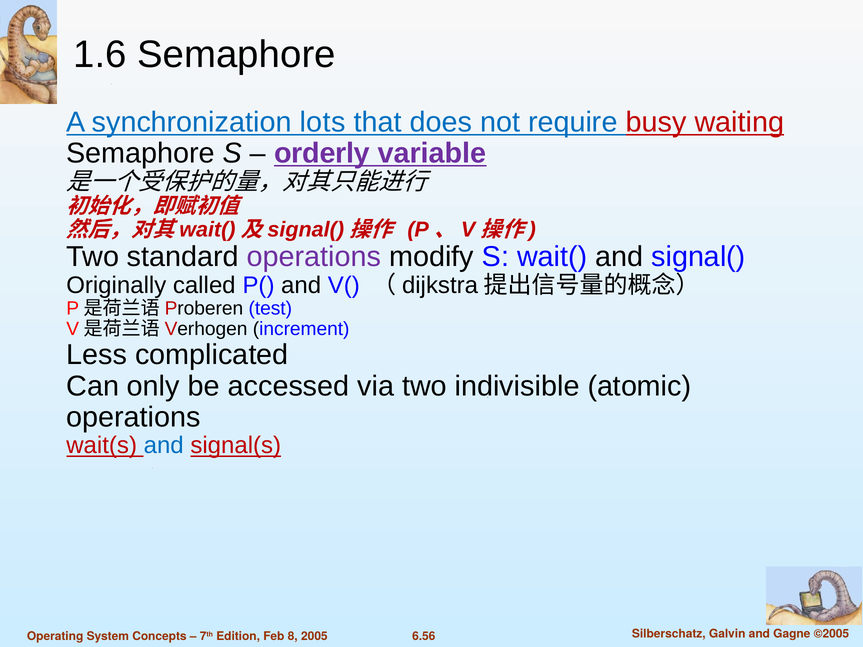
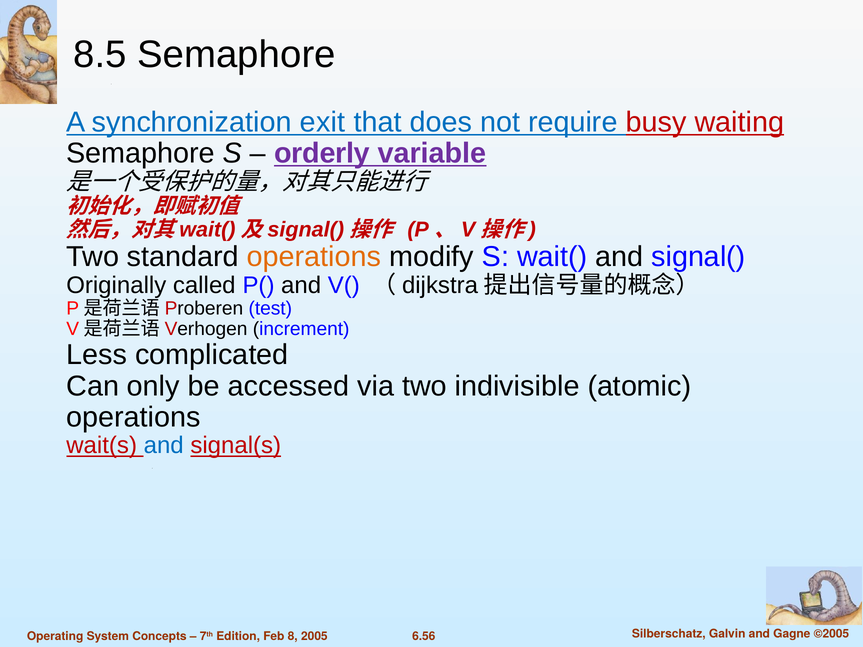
1.6: 1.6 -> 8.5 (100, 54)
lots: lots -> exit (323, 122)
operations colour: purple -> orange (314, 257)
